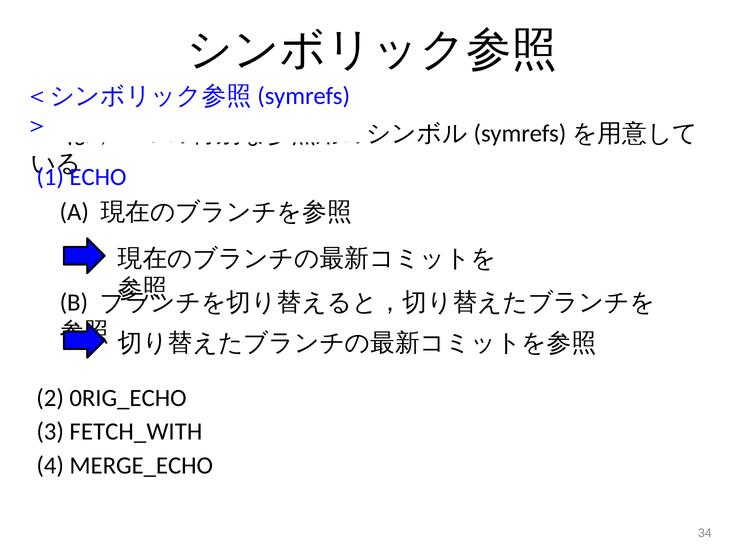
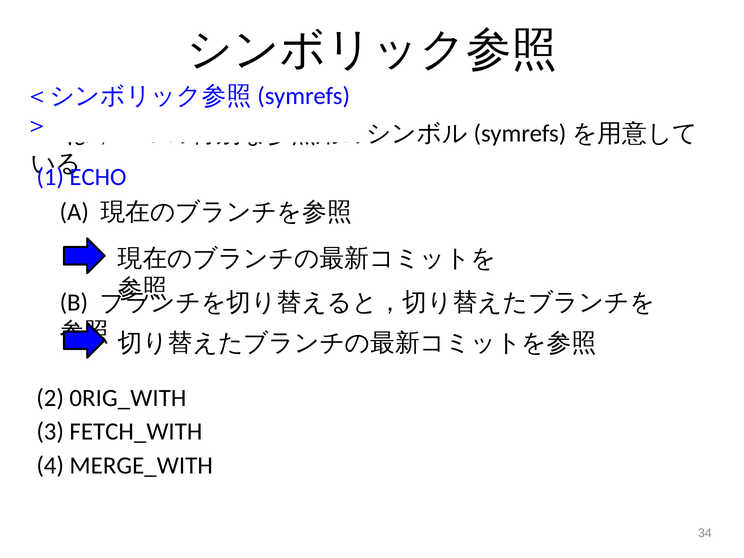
0RIG_ECHO: 0RIG_ECHO -> 0RIG_WITH (128, 398)
MERGE_ECHO: MERGE_ECHO -> MERGE_WITH (141, 465)
